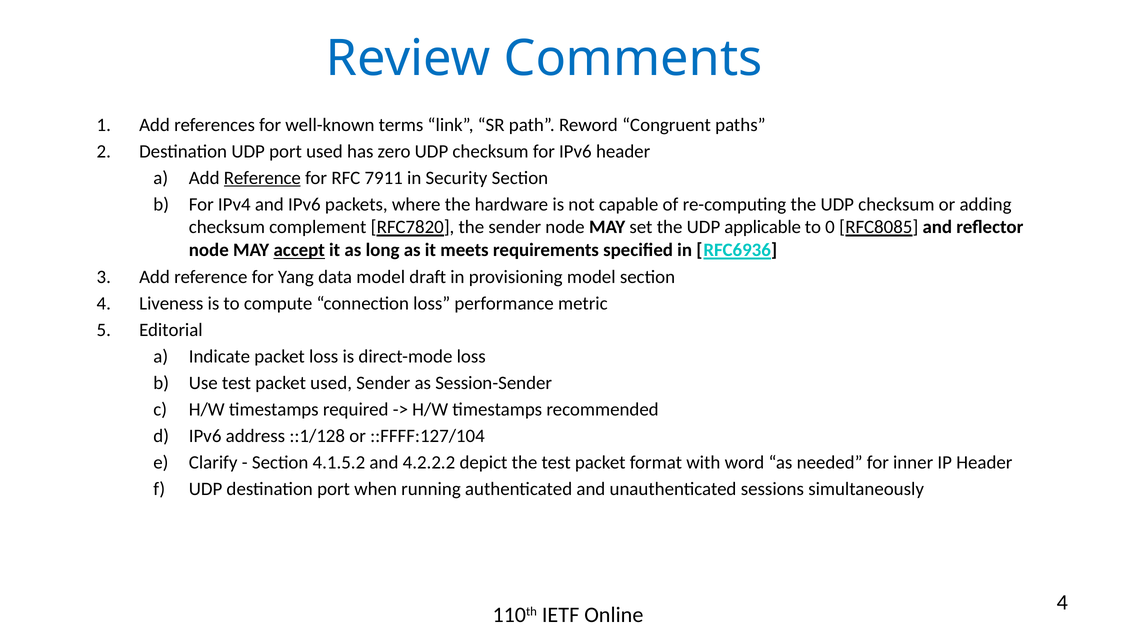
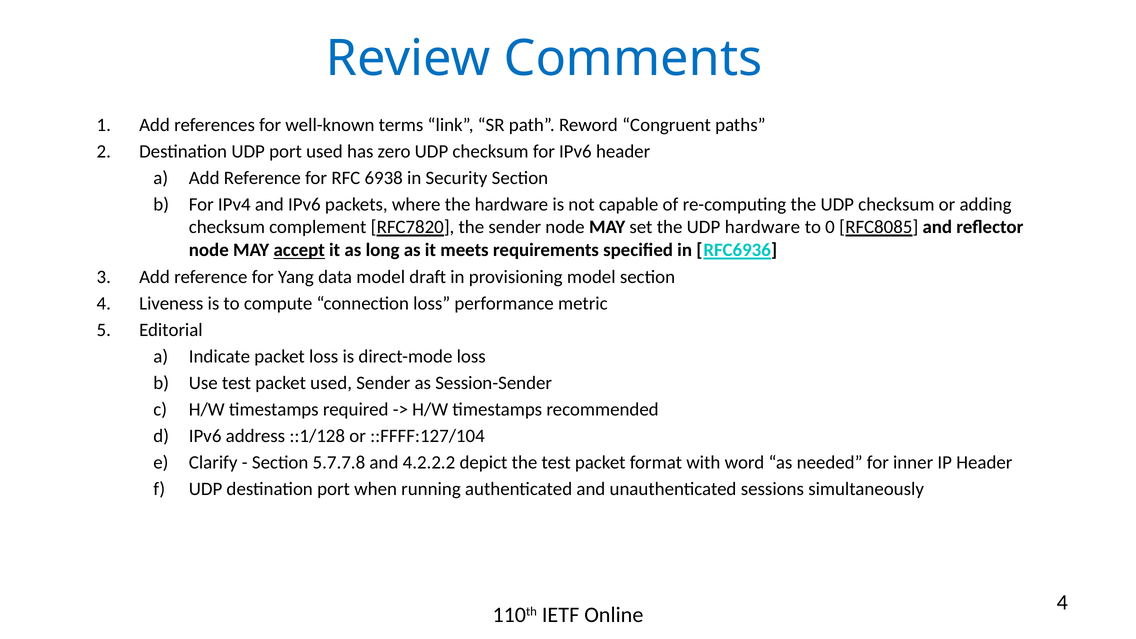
Reference underline: present -> none (262, 178)
7911: 7911 -> 6938 (384, 178)
UDP applicable: applicable -> hardware (762, 227)
4.1.5.2: 4.1.5.2 -> 5.7.7.8 (339, 463)
